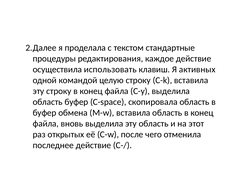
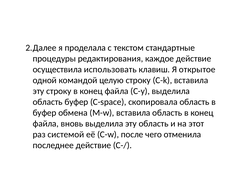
активных: активных -> открытое (197, 69)
открытых: открытых -> системой (66, 134)
